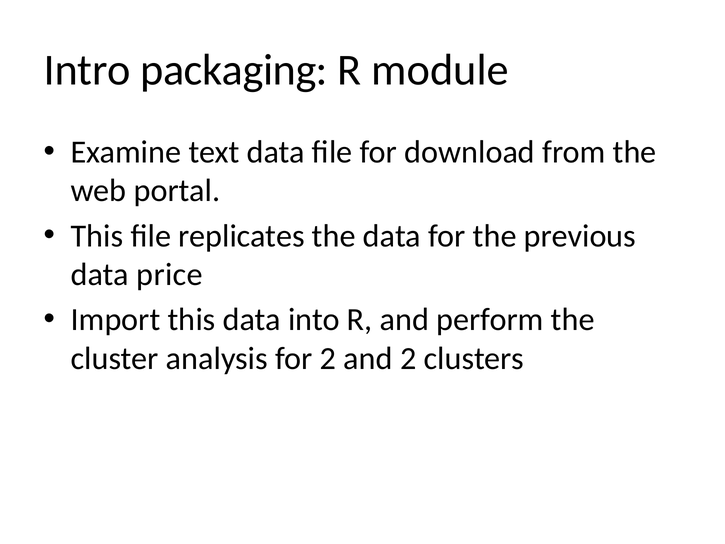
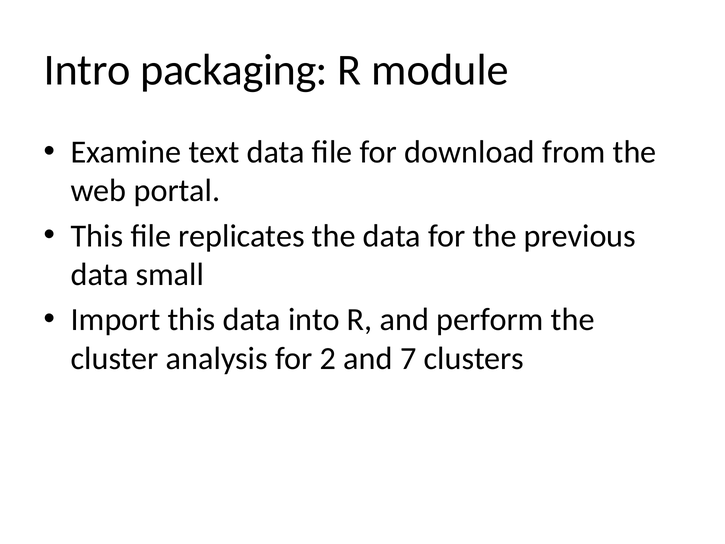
price: price -> small (170, 275)
and 2: 2 -> 7 (408, 358)
